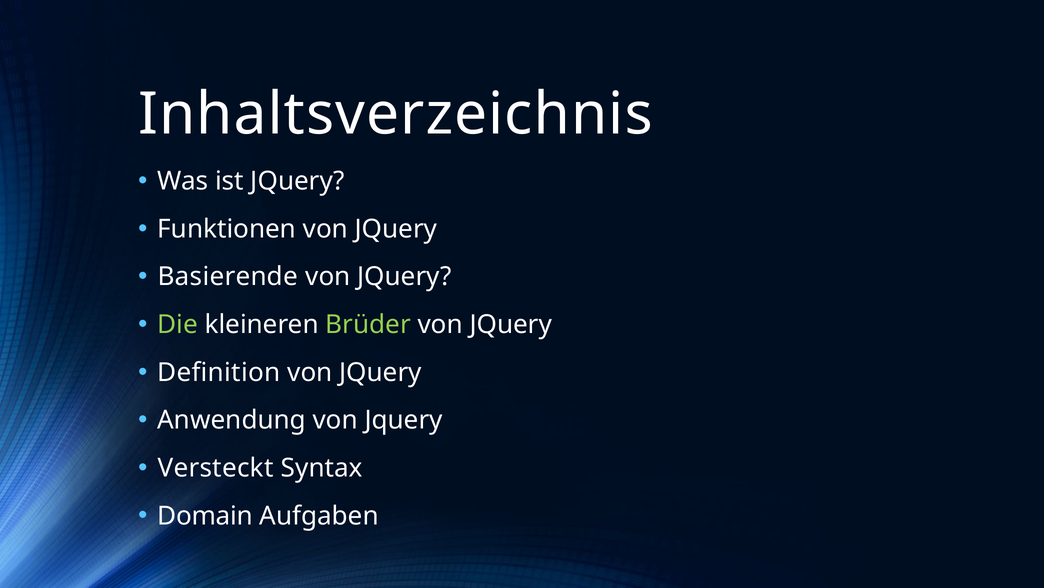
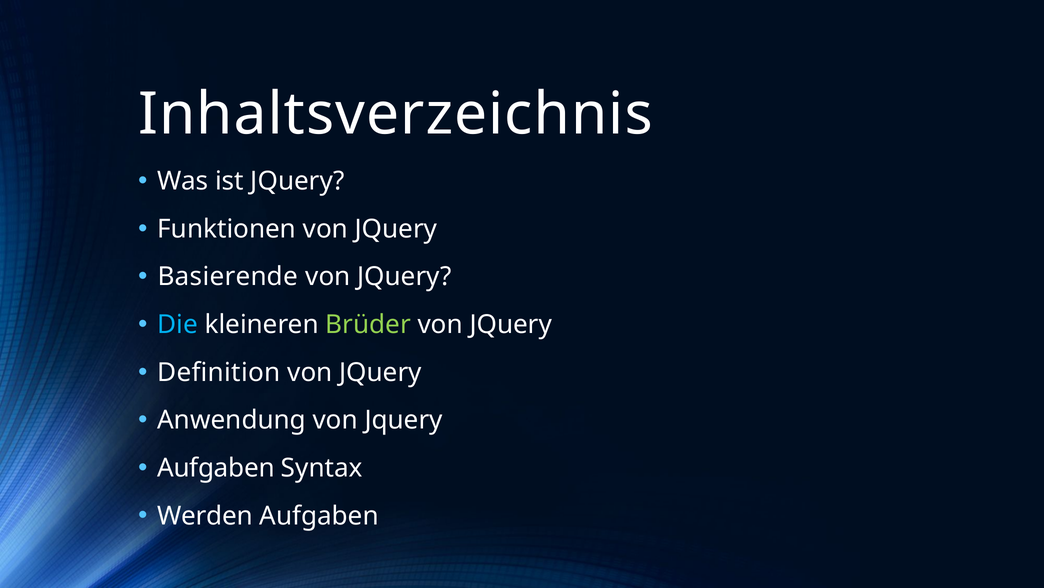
Die colour: light green -> light blue (178, 324)
Versteckt: Versteckt -> Aufgaben (216, 468)
Domain: Domain -> Werden (205, 515)
